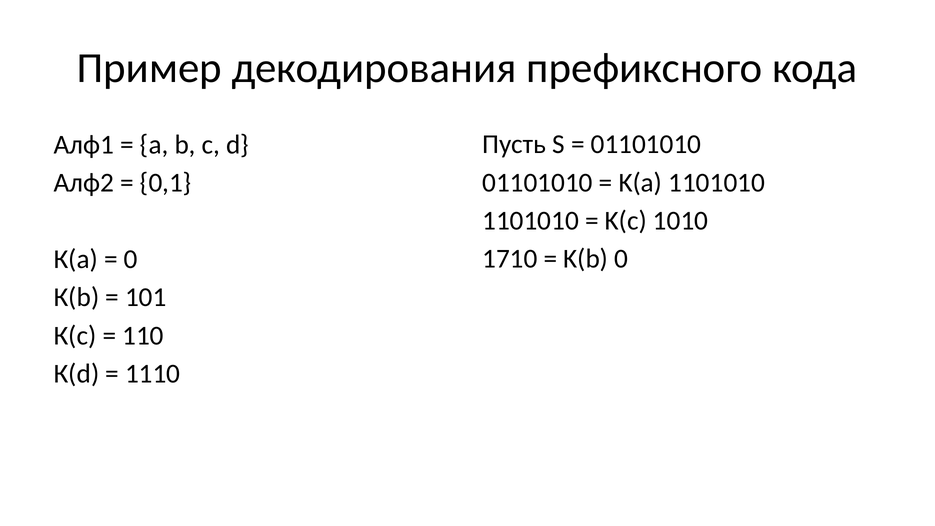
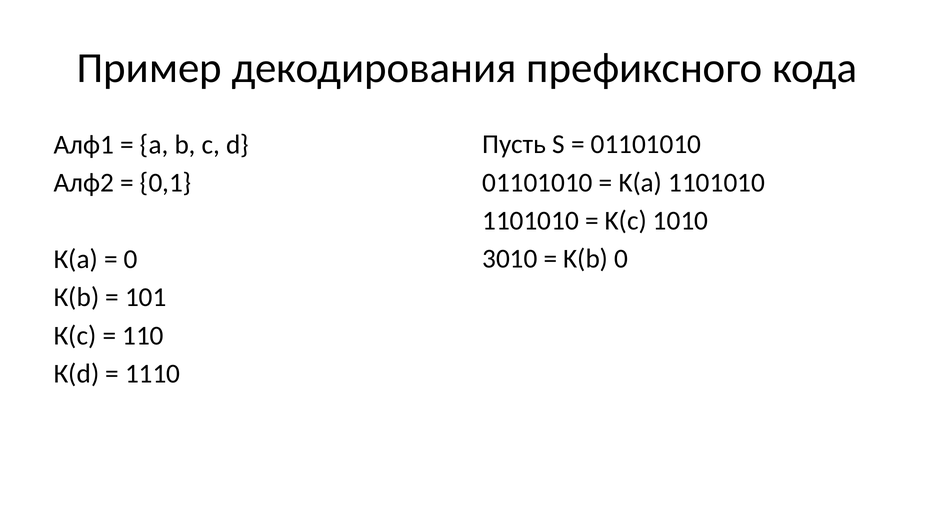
1710: 1710 -> 3010 (510, 259)
